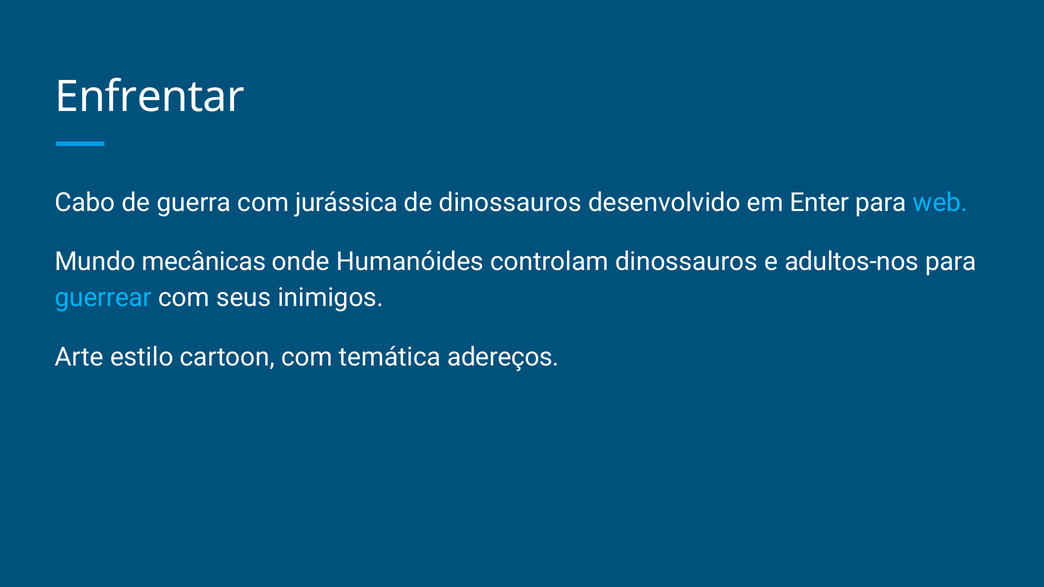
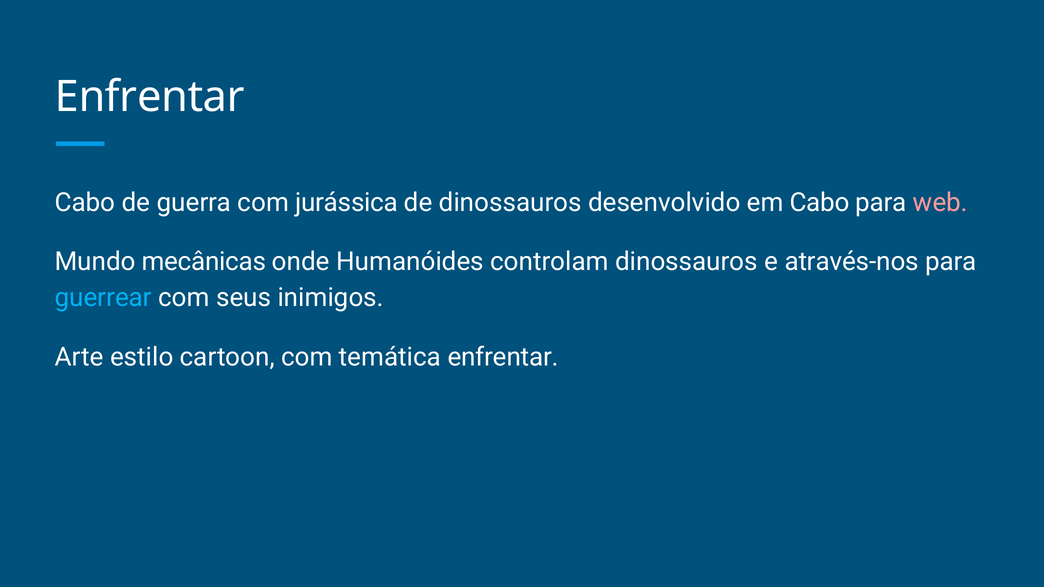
em Enter: Enter -> Cabo (820, 203)
web colour: light blue -> pink (940, 203)
adultos-nos: adultos-nos -> através-nos (852, 262)
temática adereços: adereços -> enfrentar (503, 357)
